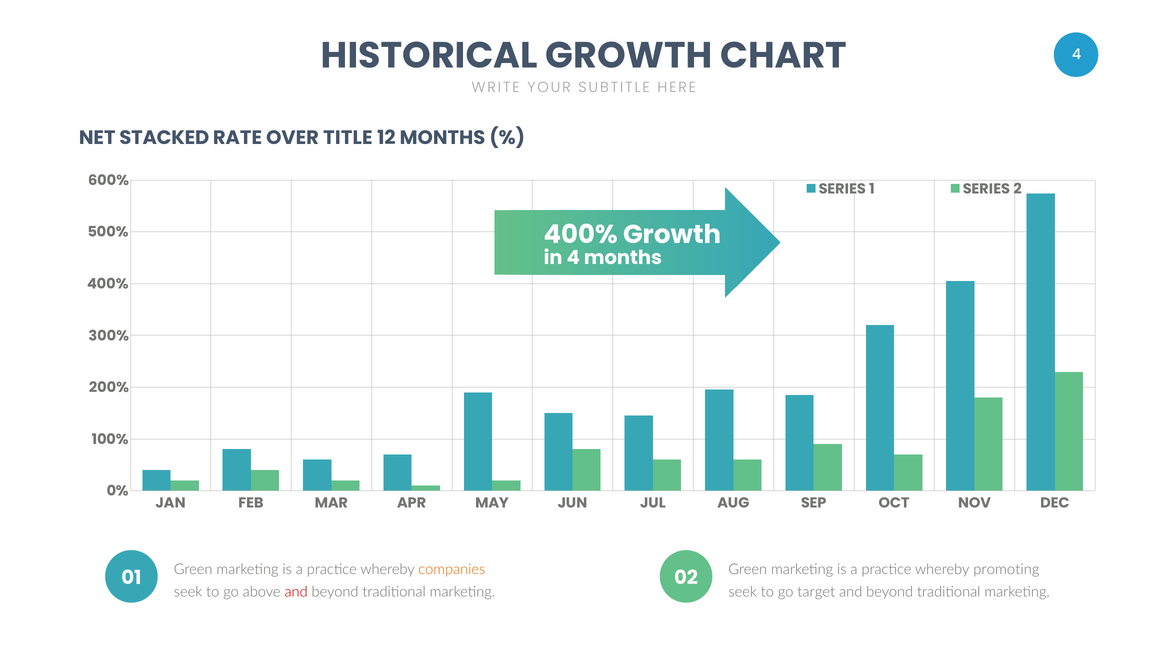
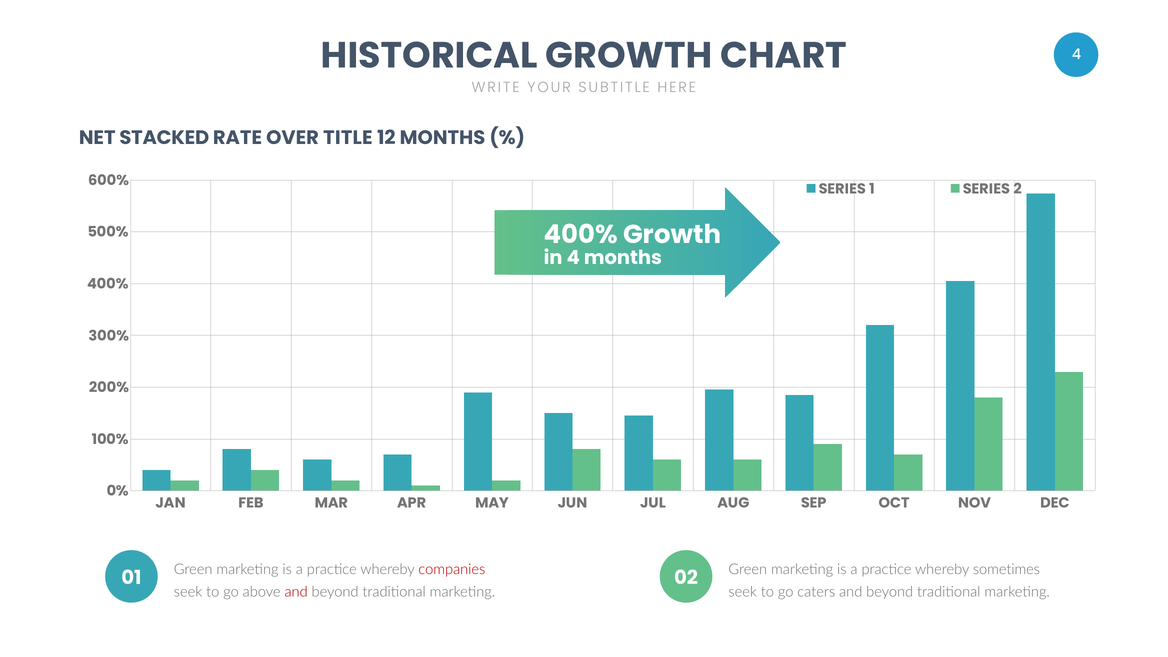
companies colour: orange -> red (452, 570)
promoting: promoting -> sometimes (1006, 570)
target: target -> caters (816, 592)
